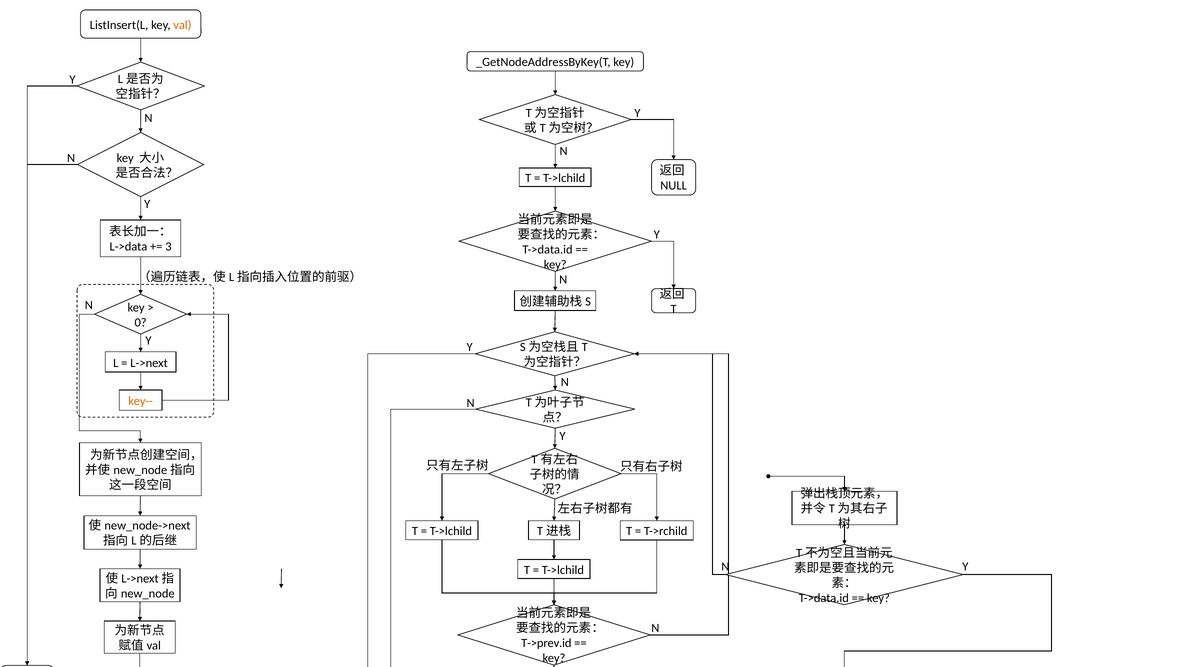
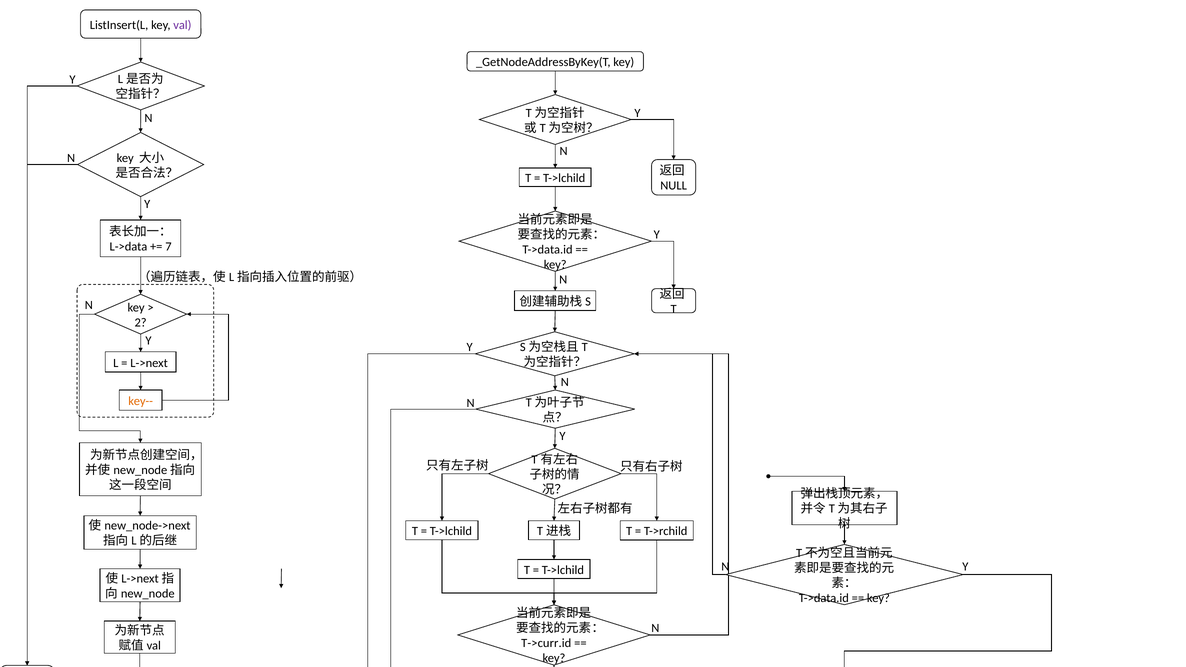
val colour: orange -> purple (182, 25)
3: 3 -> 7 (168, 247)
0: 0 -> 2 (141, 323)
T->prev.id: T->prev.id -> T->curr.id (546, 643)
